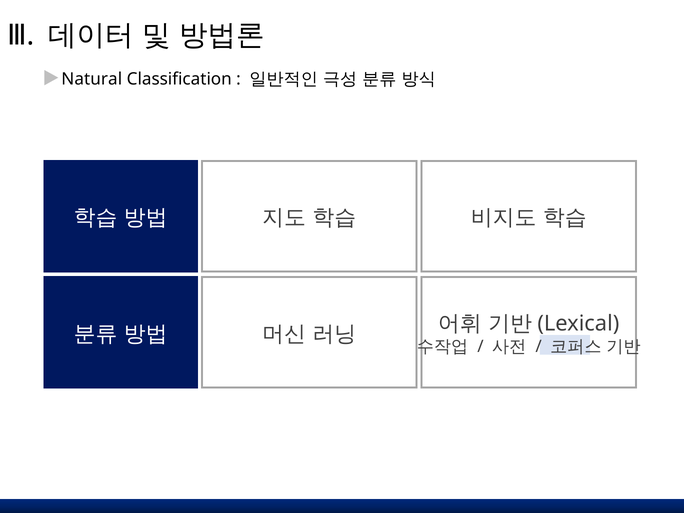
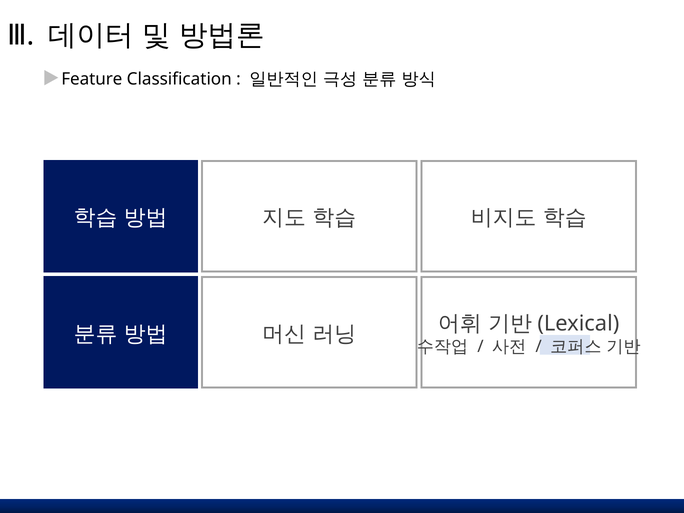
Natural: Natural -> Feature (92, 79)
